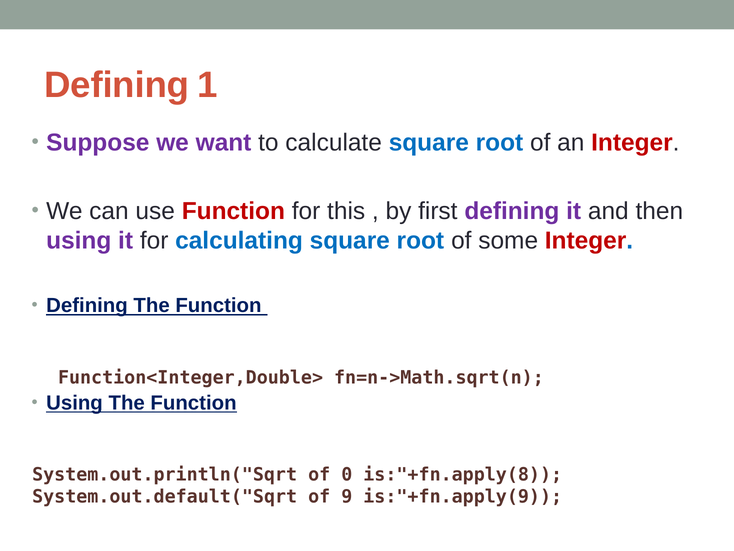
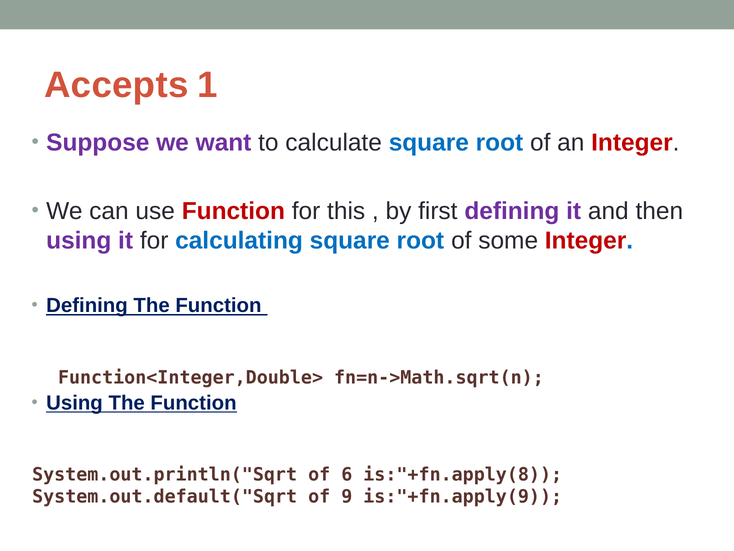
Defining: Defining -> Accepts (116, 85)
0: 0 -> 6 (347, 474)
